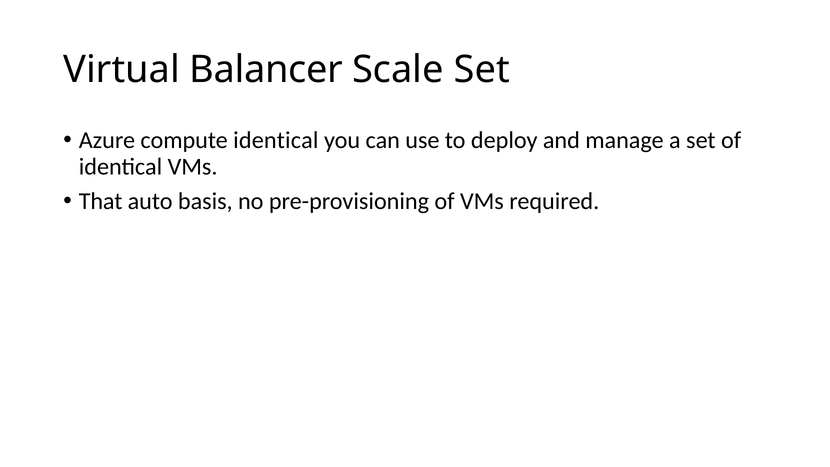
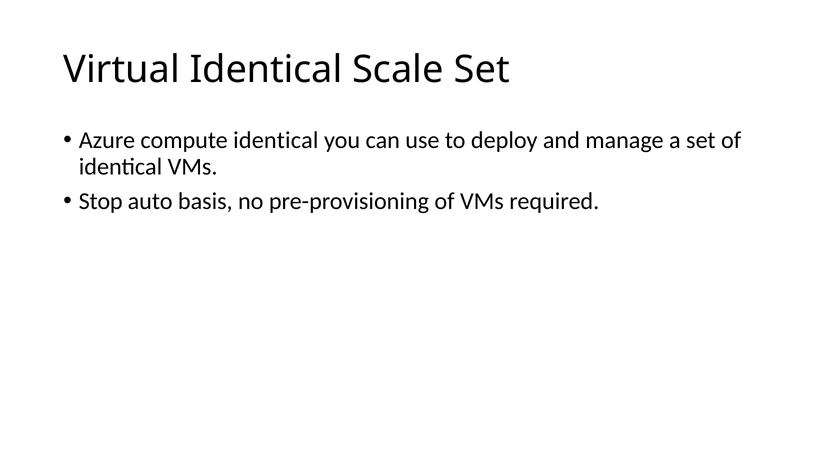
Virtual Balancer: Balancer -> Identical (266, 70)
That: That -> Stop (101, 201)
